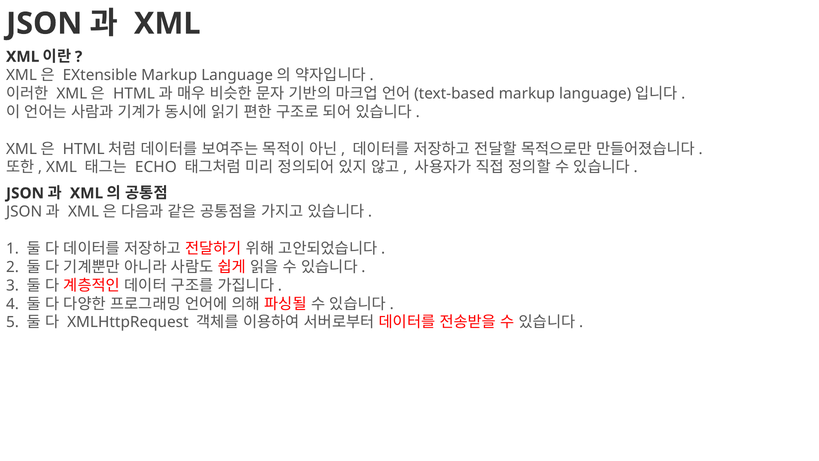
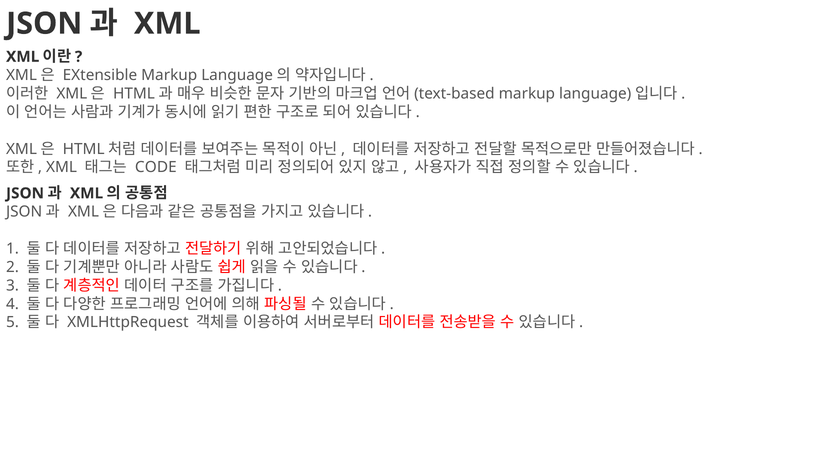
ECHO: ECHO -> CODE (156, 167)
